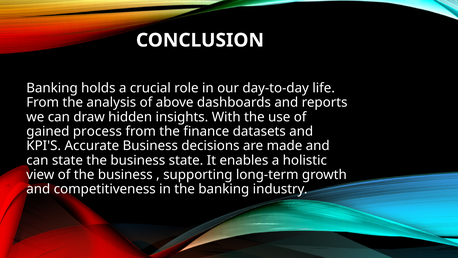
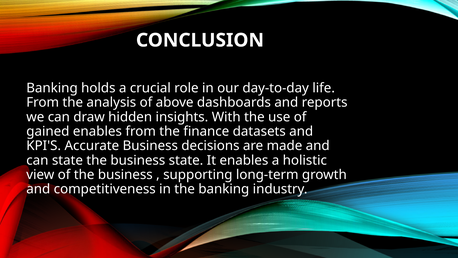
gained process: process -> enables (97, 131)
